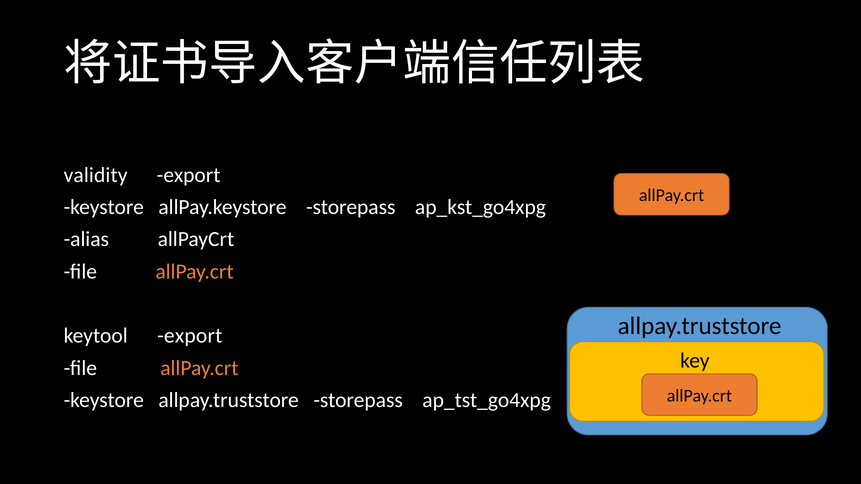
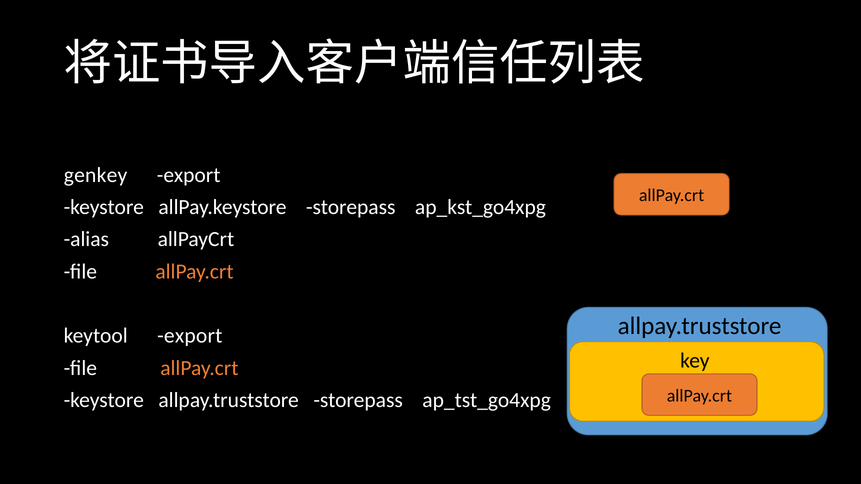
validity: validity -> genkey (96, 175)
